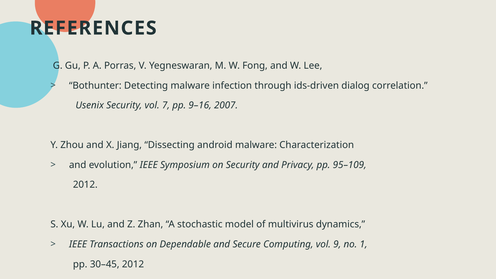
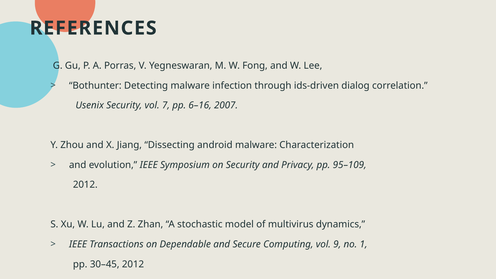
9–16: 9–16 -> 6–16 (200, 105)
